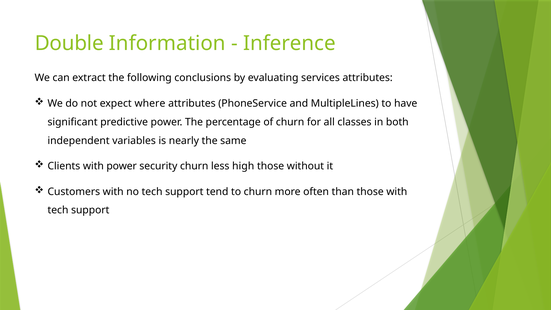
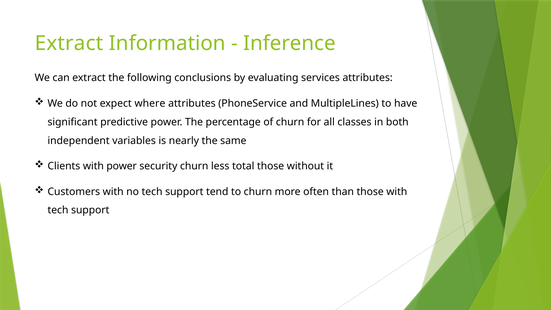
Double: Double -> Extract (69, 43)
high: high -> total (243, 166)
